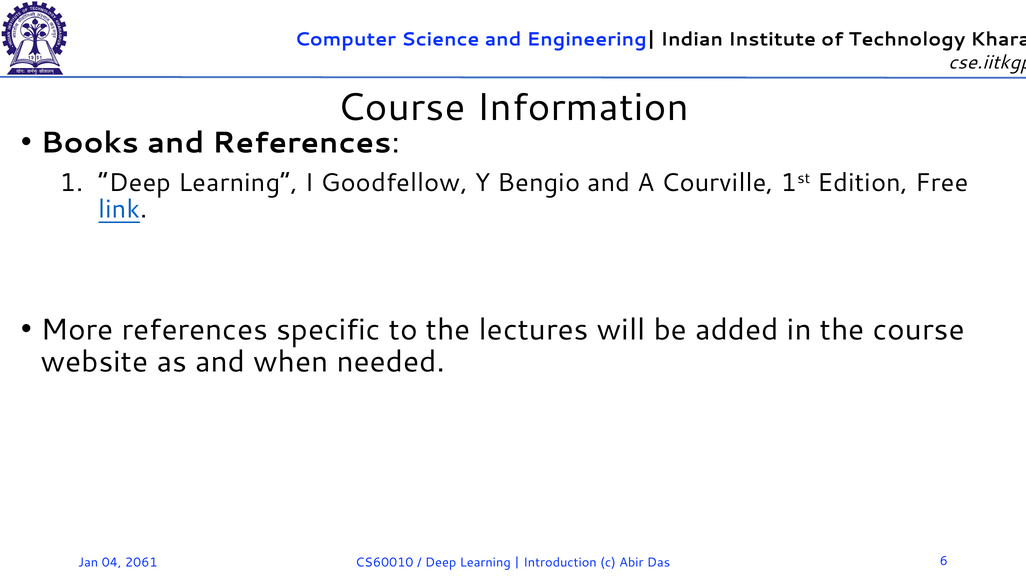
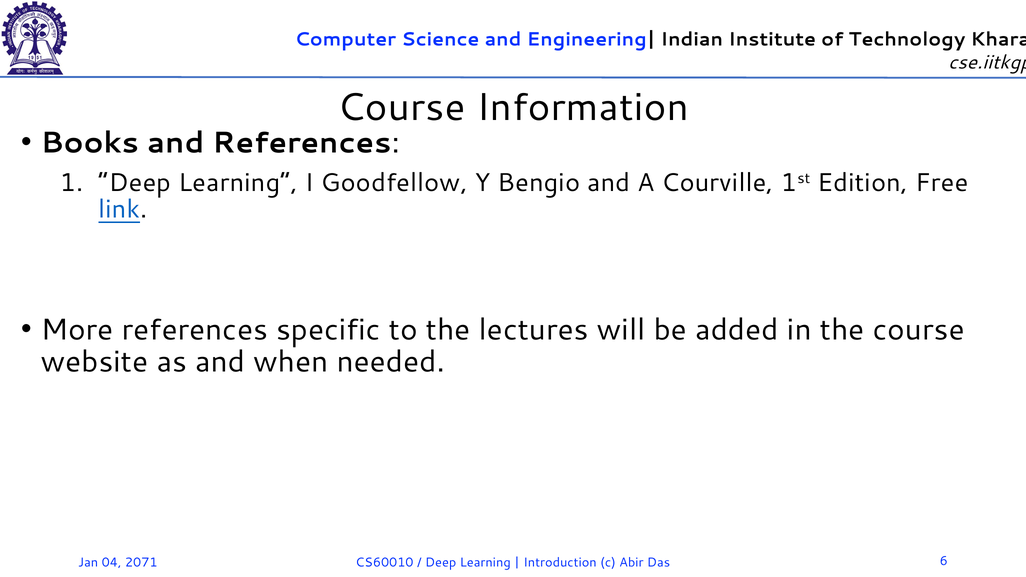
2061: 2061 -> 2071 (141, 563)
